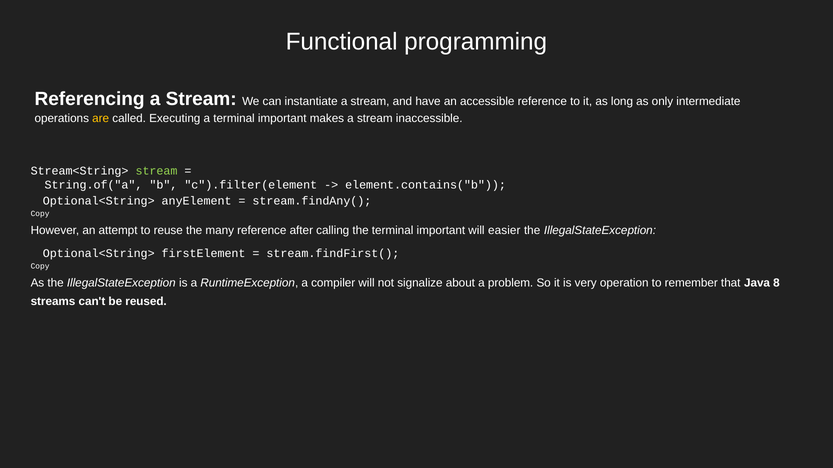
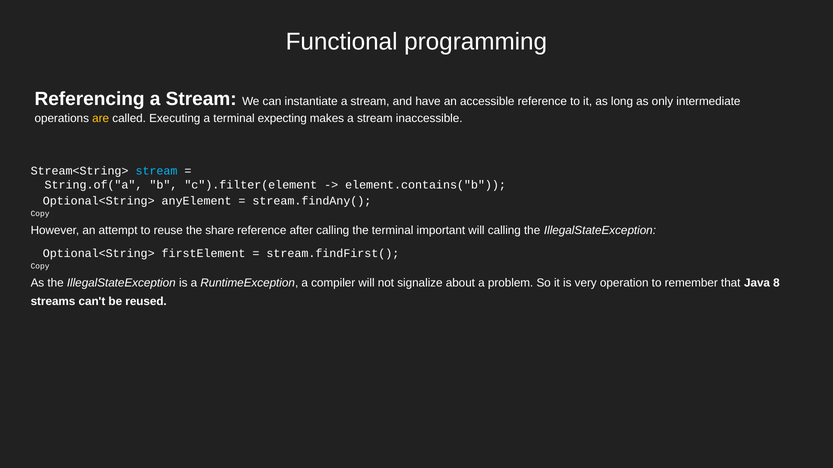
a terminal important: important -> expecting (282, 119)
stream colour: light green -> light blue (157, 171)
many: many -> share (220, 231)
will easier: easier -> calling (504, 231)
